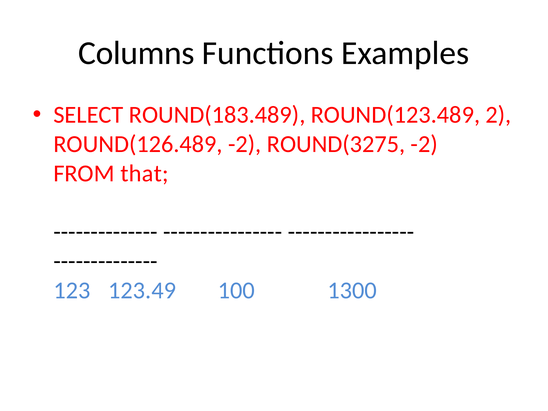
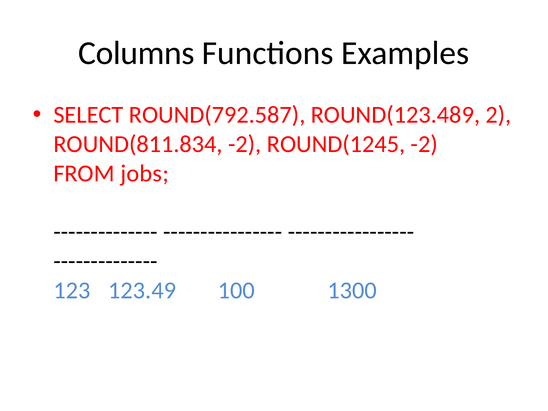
ROUND(183.489: ROUND(183.489 -> ROUND(792.587 (217, 115)
ROUND(126.489: ROUND(126.489 -> ROUND(811.834 (138, 144)
ROUND(3275: ROUND(3275 -> ROUND(1245 (336, 144)
that: that -> jobs (145, 173)
